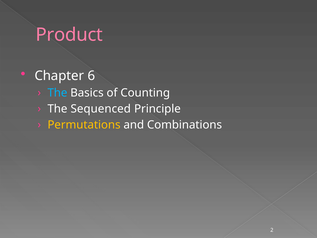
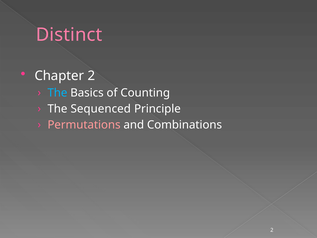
Product: Product -> Distinct (69, 35)
Chapter 6: 6 -> 2 (91, 76)
Permutations colour: yellow -> pink (84, 125)
